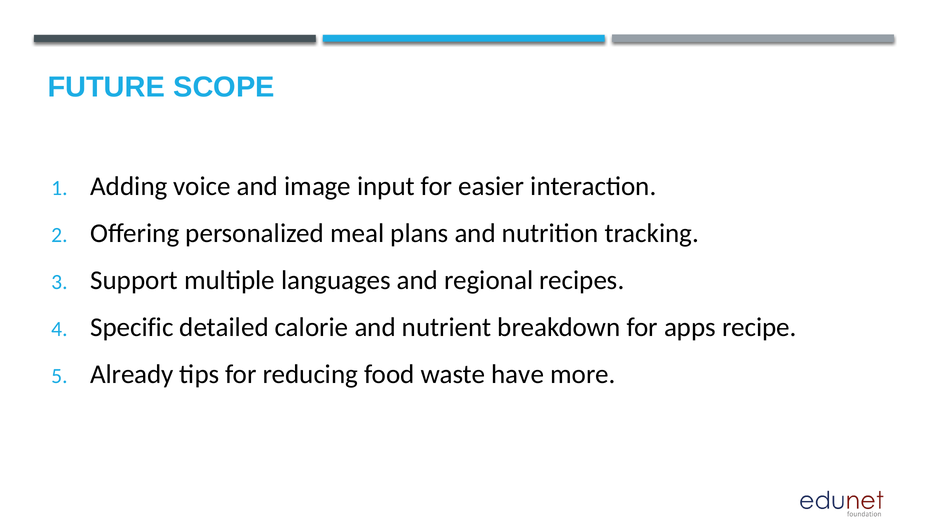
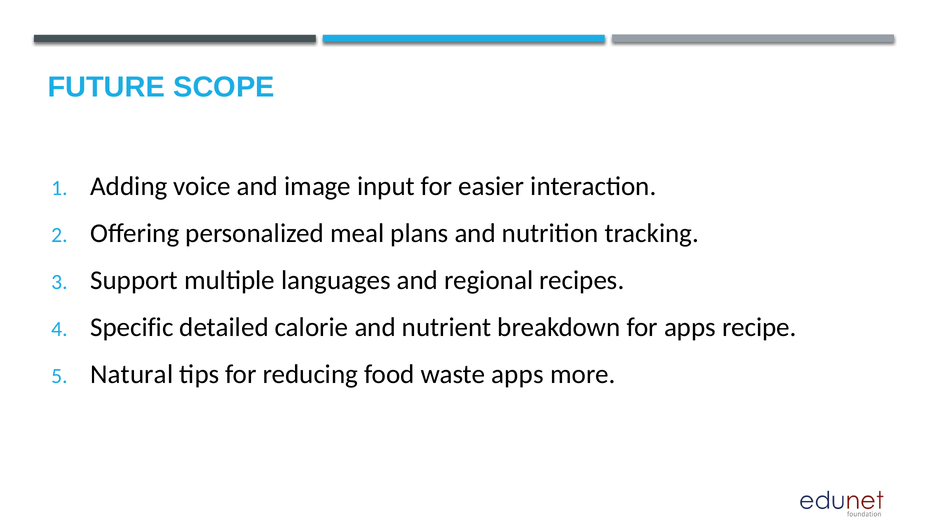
Already: Already -> Natural (132, 374)
waste have: have -> apps (517, 374)
